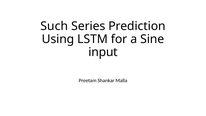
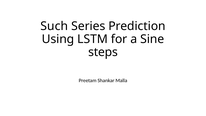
input: input -> steps (103, 52)
